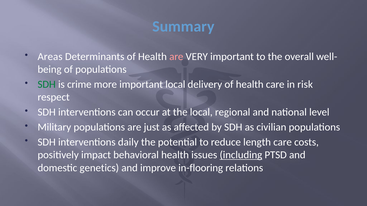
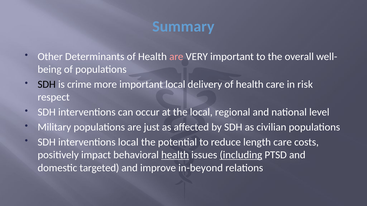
Areas: Areas -> Other (50, 57)
SDH colour: green -> black (47, 85)
interventions daily: daily -> local (128, 142)
health underline: none -> present (175, 155)
genetics: genetics -> targeted (99, 168)
in-flooring: in-flooring -> in-beyond (201, 168)
